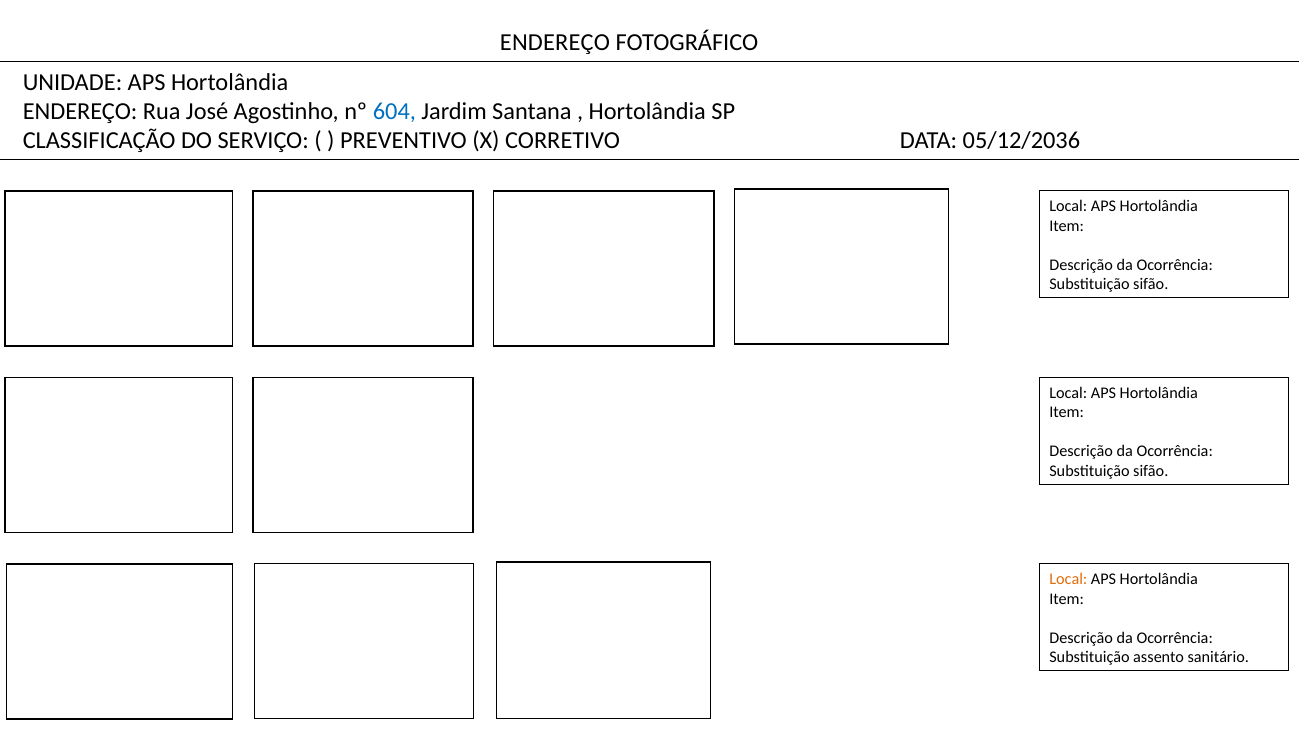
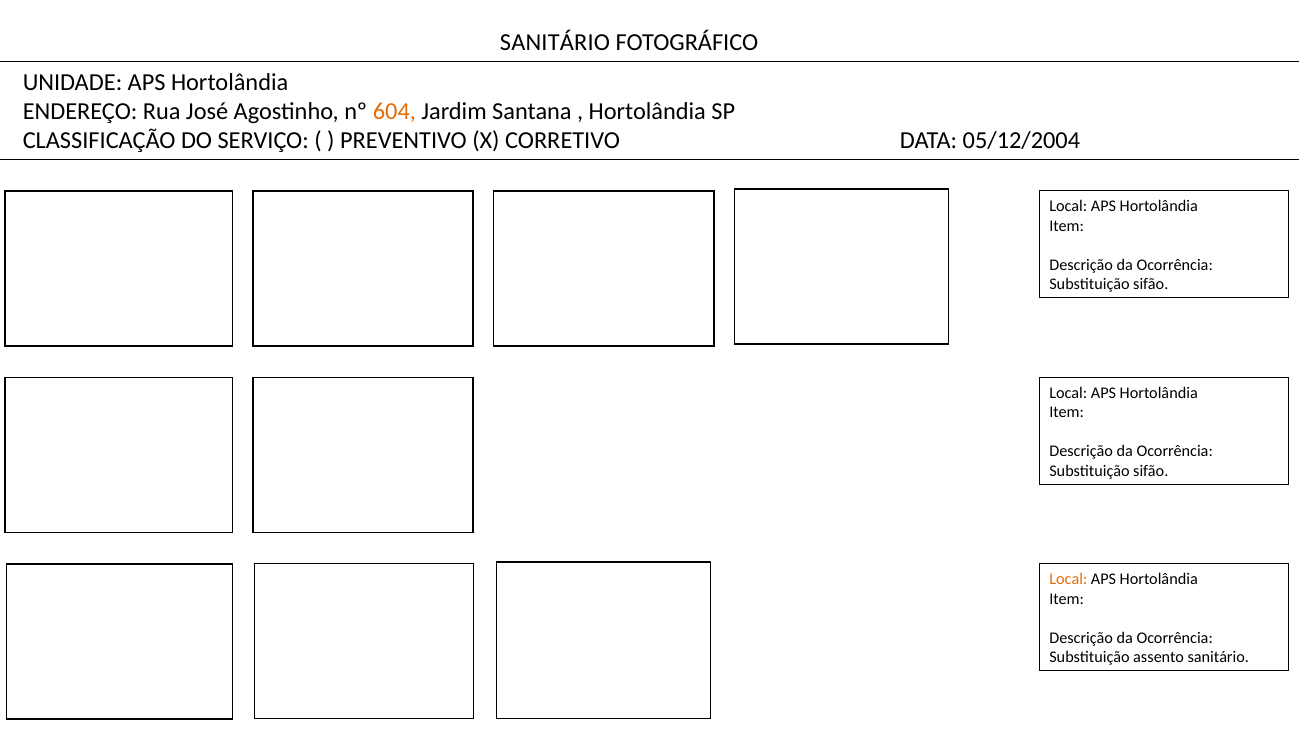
ENDEREÇO: ENDEREÇO -> SANITÁRIO (555, 43)
604 colour: blue -> orange (394, 112)
05/12/2036: 05/12/2036 -> 05/12/2004 (1021, 141)
